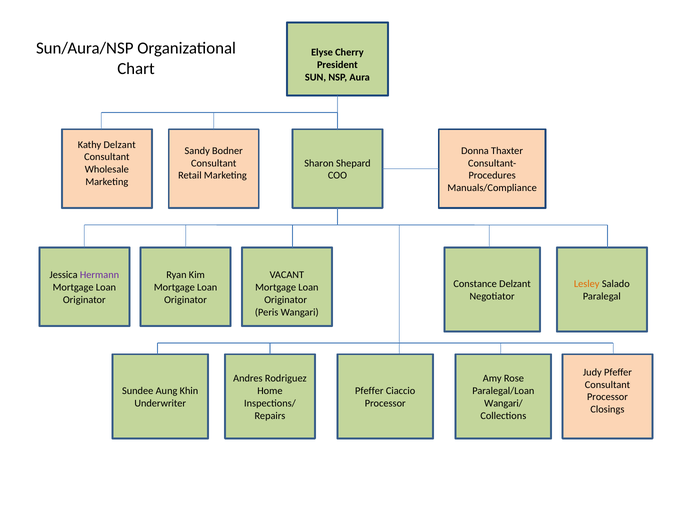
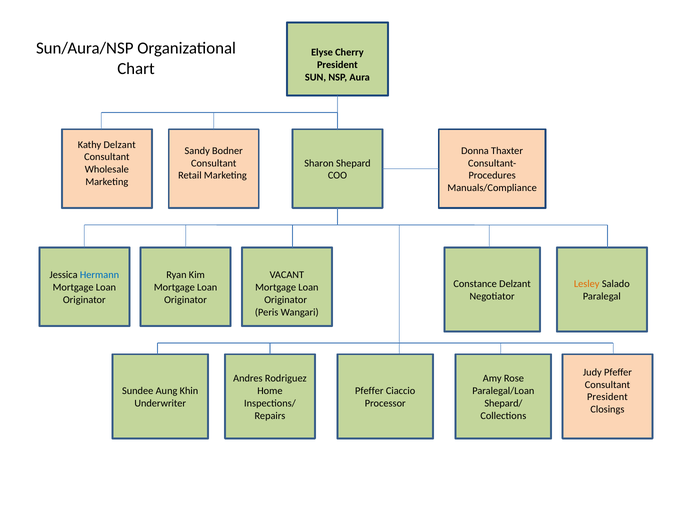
Hermann colour: purple -> blue (100, 275)
Processor: Processor -> President (607, 397)
Wangari/: Wangari/ -> Shepard/ (503, 403)
